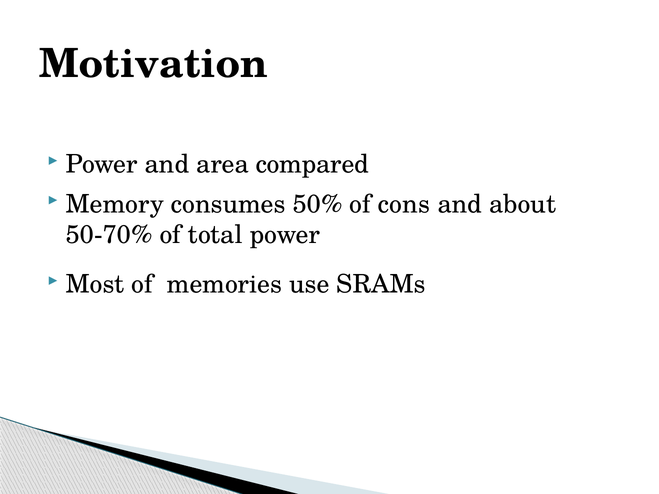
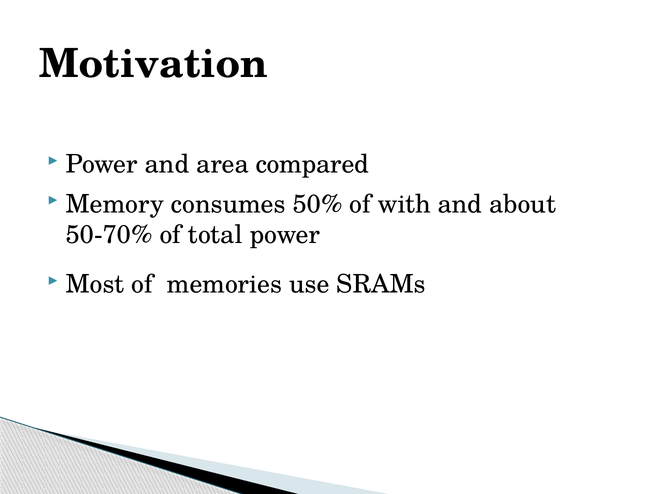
cons: cons -> with (404, 204)
